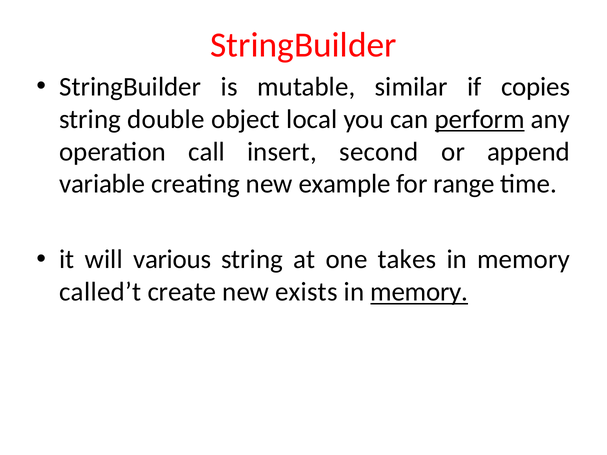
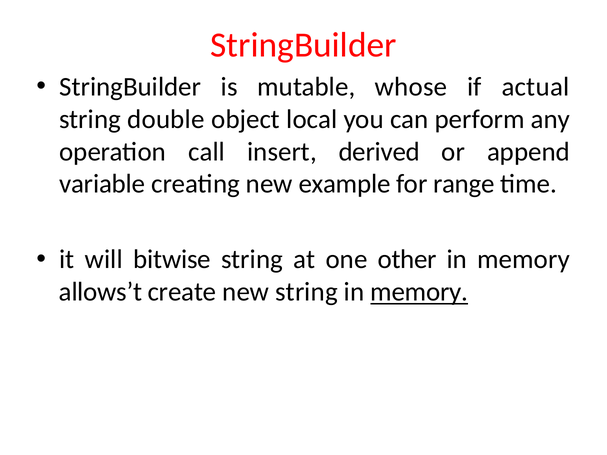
similar: similar -> whose (411, 87)
copies: copies -> actual (536, 87)
perform underline: present -> none (480, 119)
second: second -> derived (379, 152)
various: various -> bitwise (172, 260)
takes: takes -> other (407, 260)
called’t: called’t -> allows’t (100, 292)
new exists: exists -> string (306, 292)
